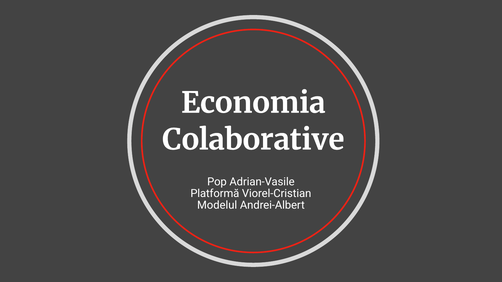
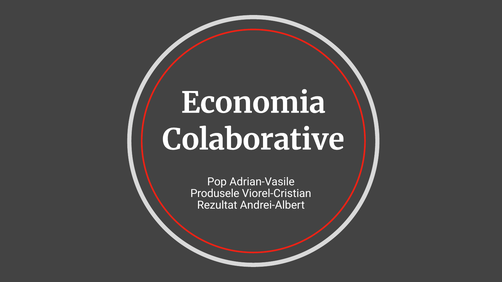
Platformă: Platformă -> Produsele (215, 194)
Modelul: Modelul -> Rezultat (217, 205)
